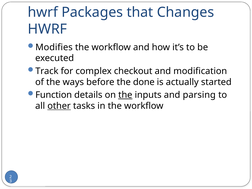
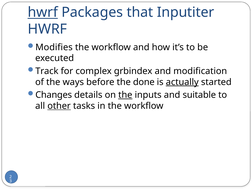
hwrf underline: none -> present (43, 12)
Changes: Changes -> Inputiter (186, 12)
checkout: checkout -> grbindex (133, 71)
actually underline: none -> present (182, 82)
Function: Function -> Changes (54, 95)
parsing: parsing -> suitable (199, 95)
